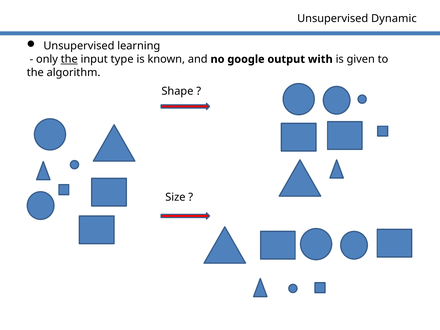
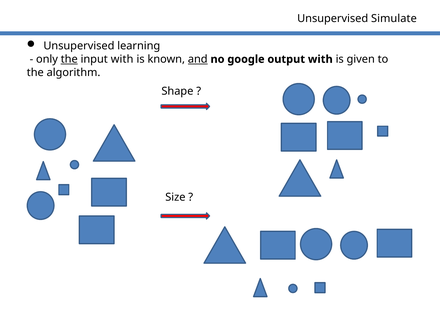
Dynamic: Dynamic -> Simulate (394, 19)
input type: type -> with (122, 59)
and underline: none -> present (198, 59)
